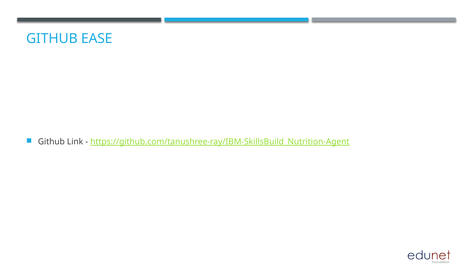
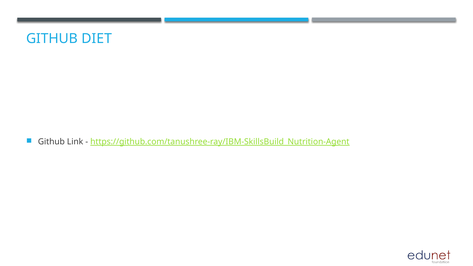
EASE: EASE -> DIET (97, 39)
